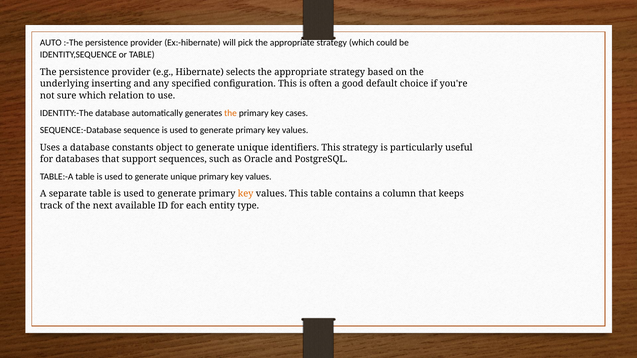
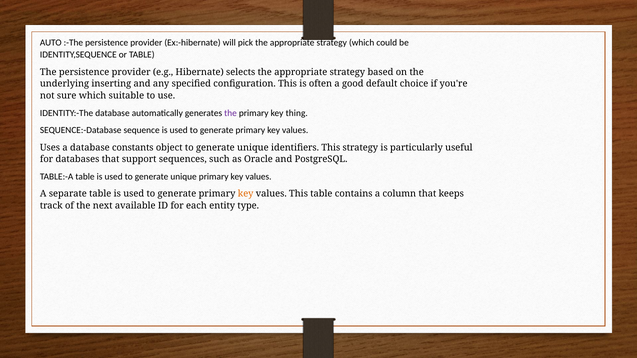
relation: relation -> suitable (126, 96)
the colour: orange -> purple (231, 113)
cases: cases -> thing (297, 113)
